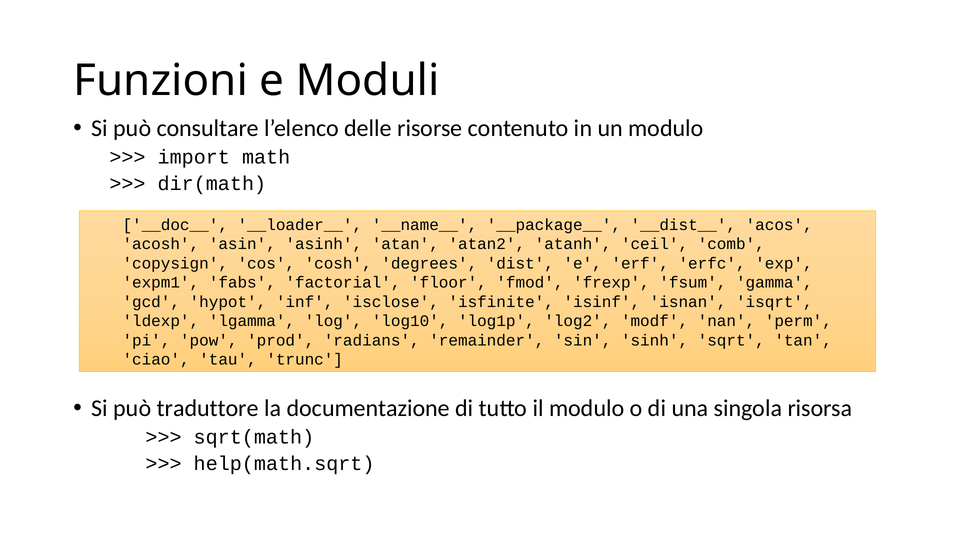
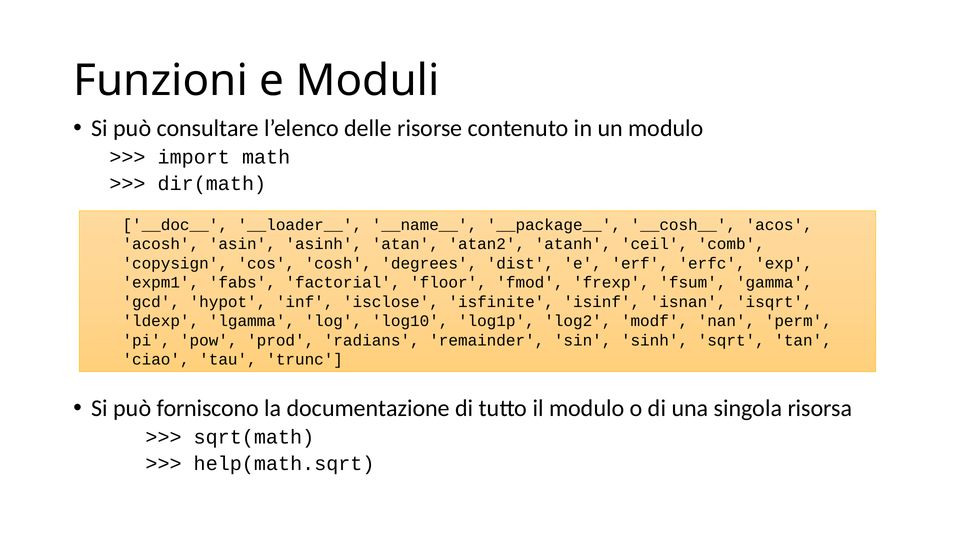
__dist__: __dist__ -> __cosh__ (683, 225)
traduttore: traduttore -> forniscono (208, 408)
